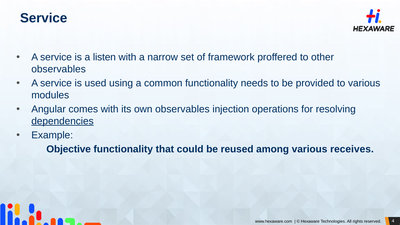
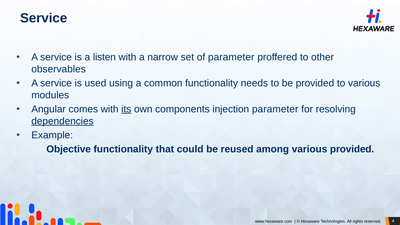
of framework: framework -> parameter (231, 57)
its underline: none -> present (126, 109)
own observables: observables -> components (182, 109)
injection operations: operations -> parameter (275, 109)
various receives: receives -> provided (352, 149)
